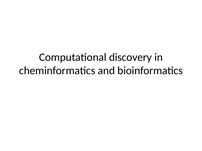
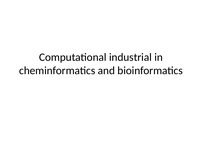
discovery: discovery -> industrial (130, 57)
